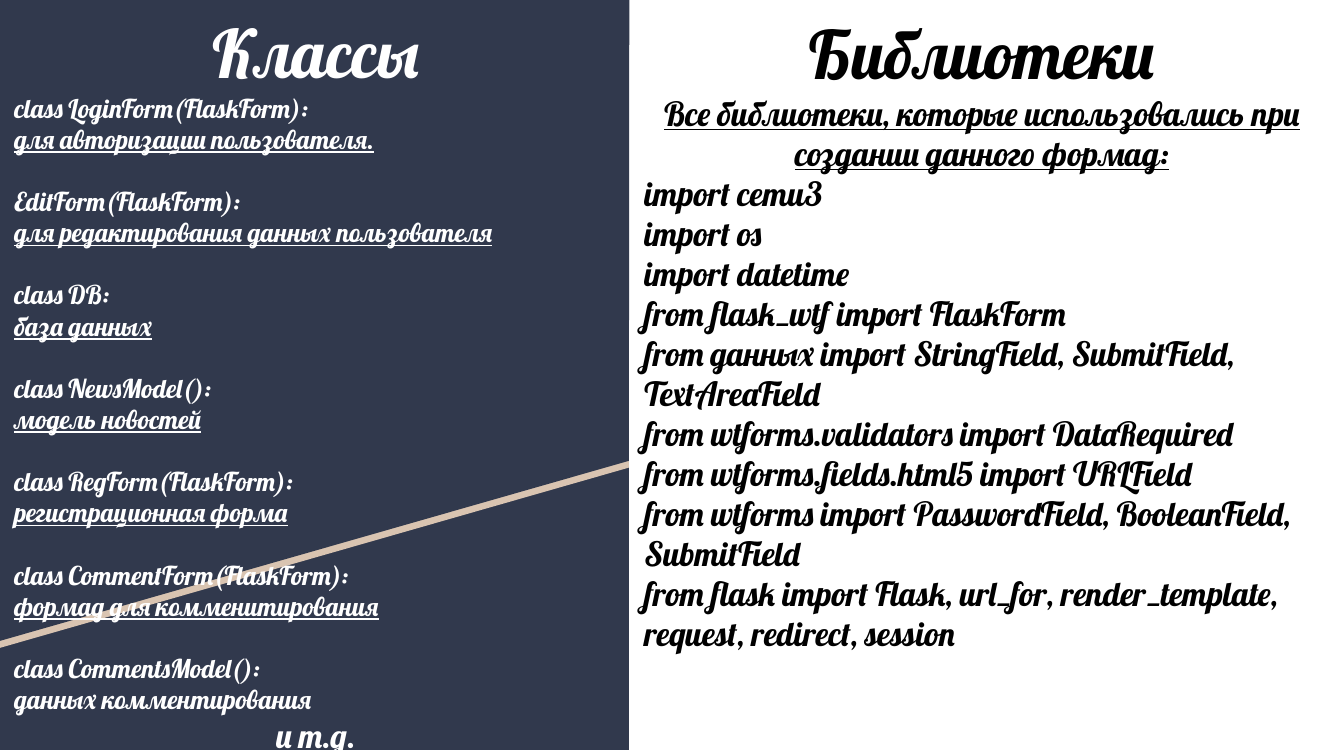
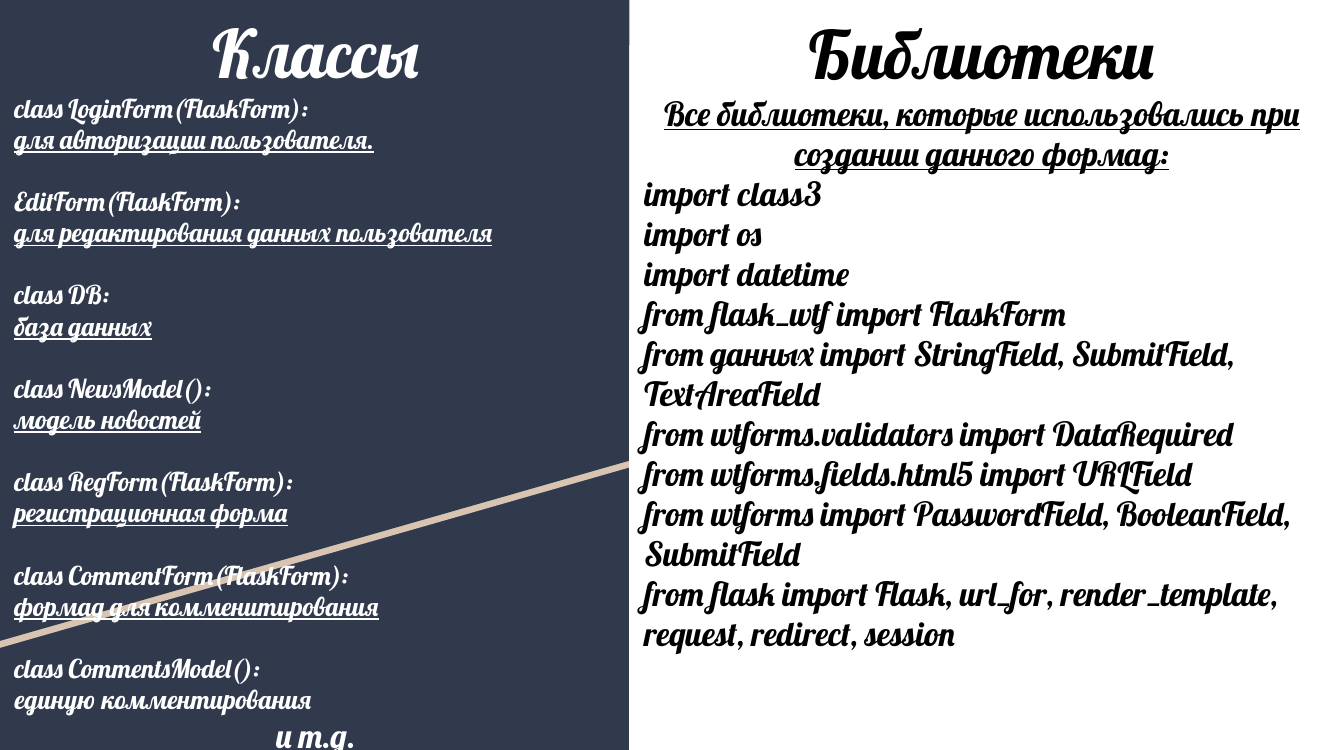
сети3: сети3 -> class3 (780, 195)
данных: данных -> единую (55, 701)
